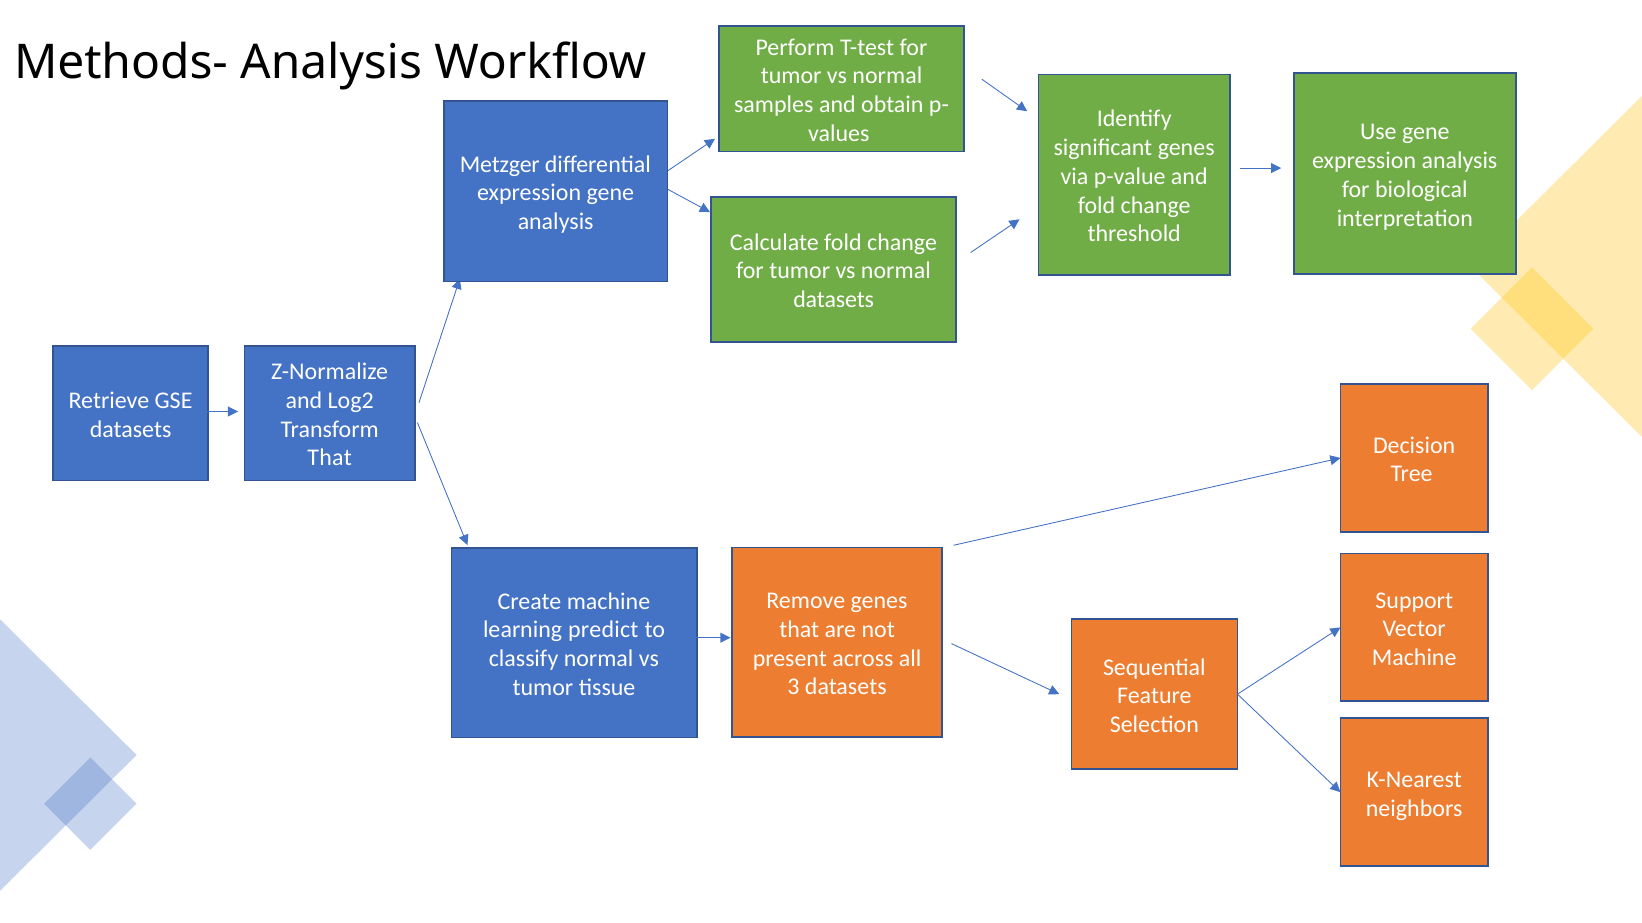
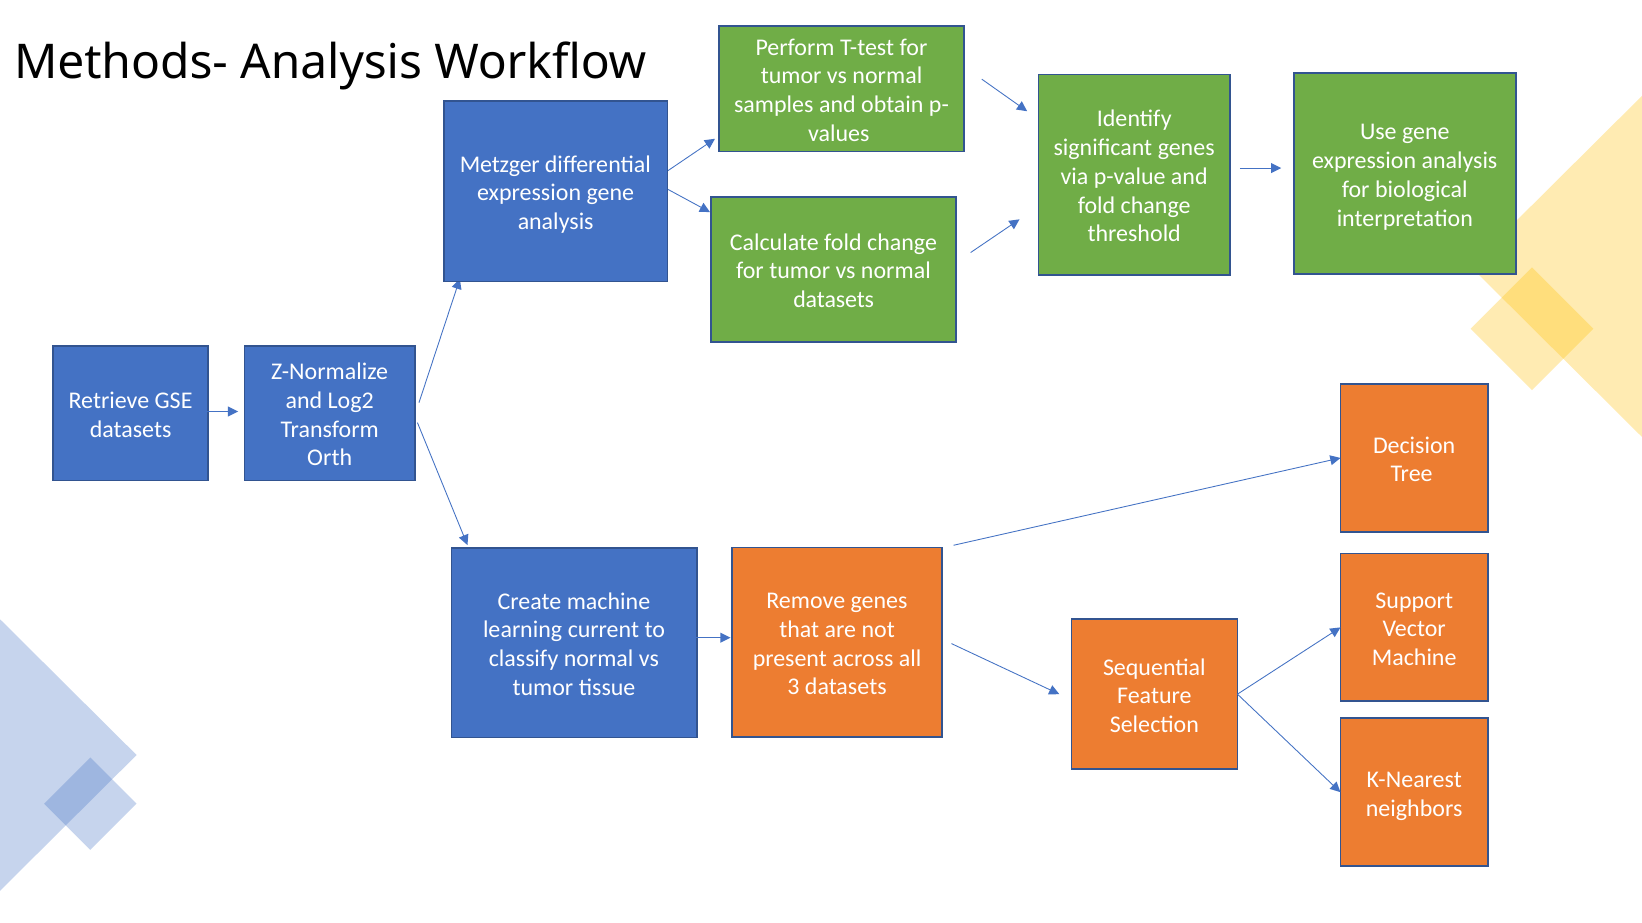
That: That -> Orth (330, 458)
predict: predict -> current (603, 630)
